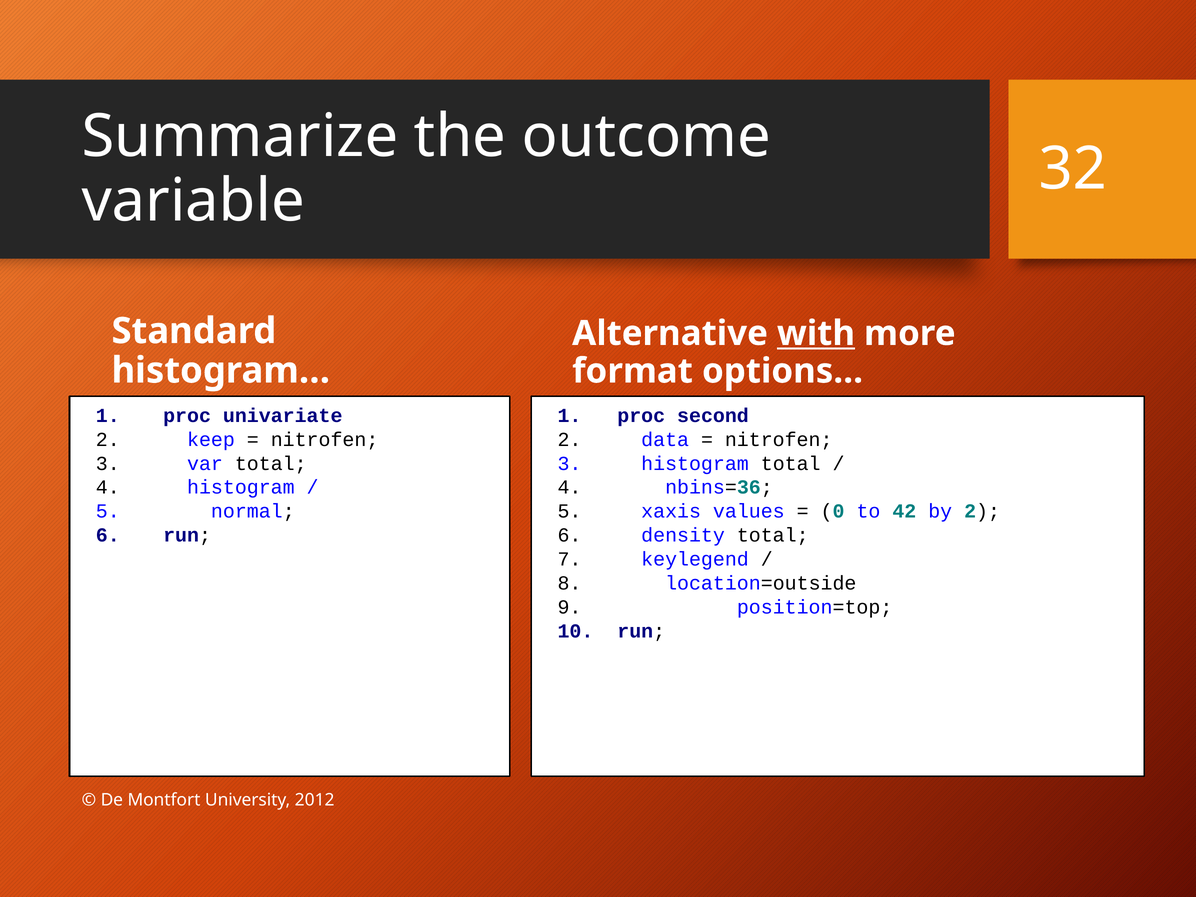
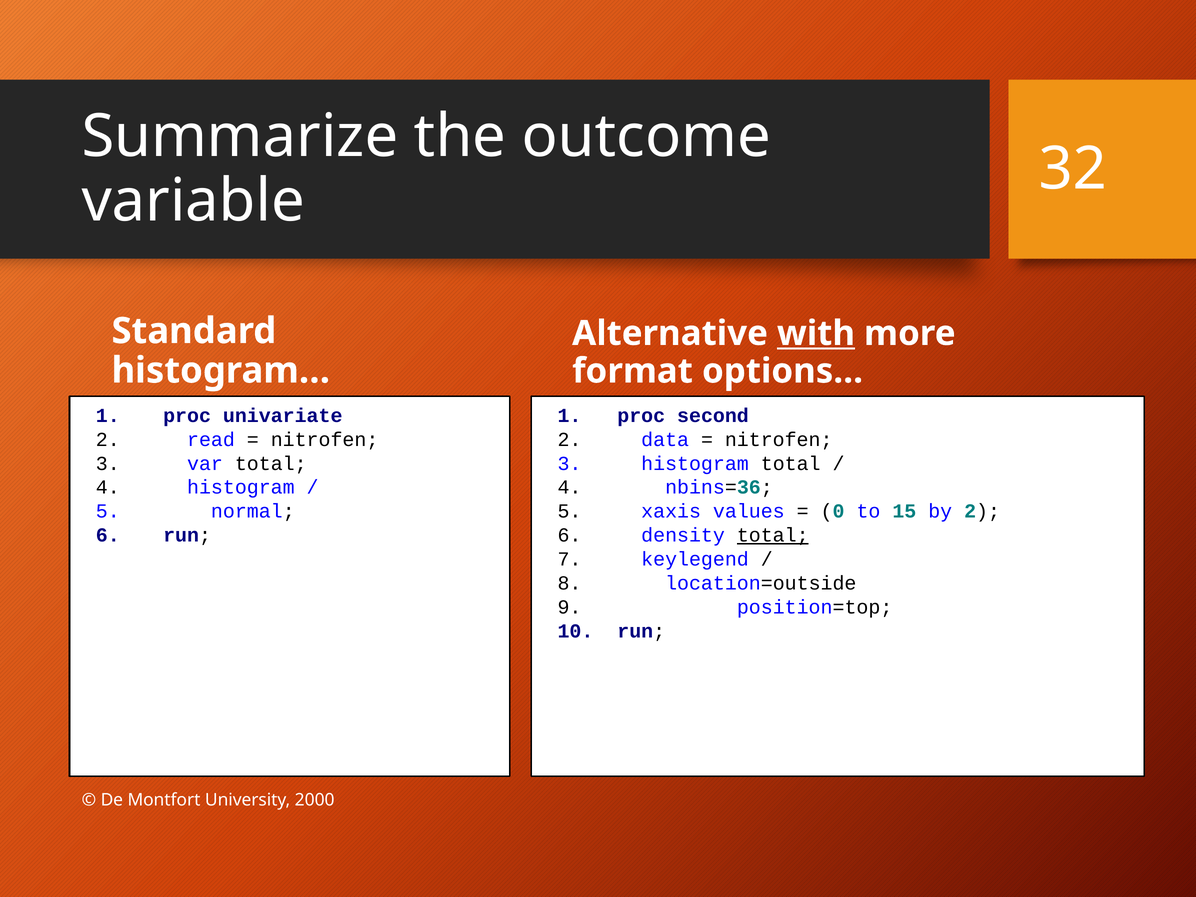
keep: keep -> read (211, 440)
42: 42 -> 15 (904, 511)
total underline: none -> present (773, 535)
2012: 2012 -> 2000 (315, 800)
